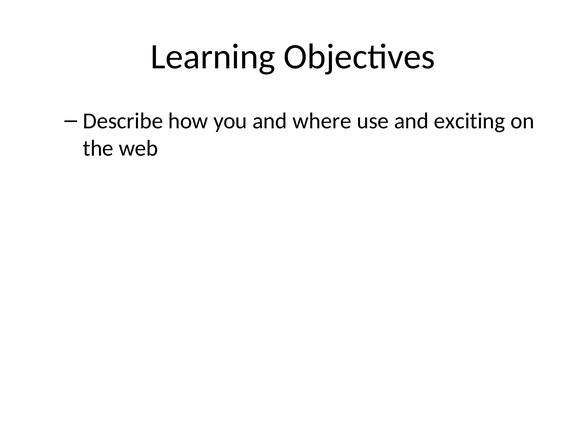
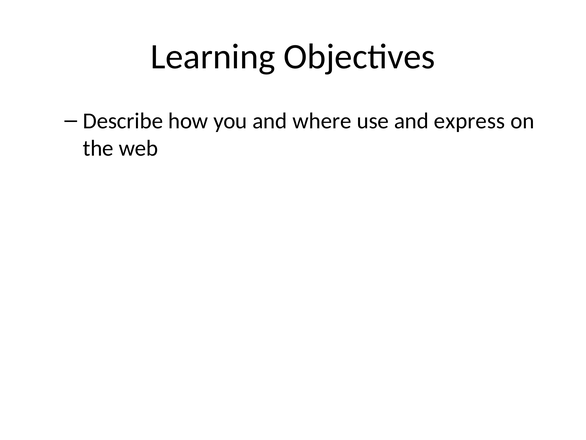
exciting: exciting -> express (470, 121)
